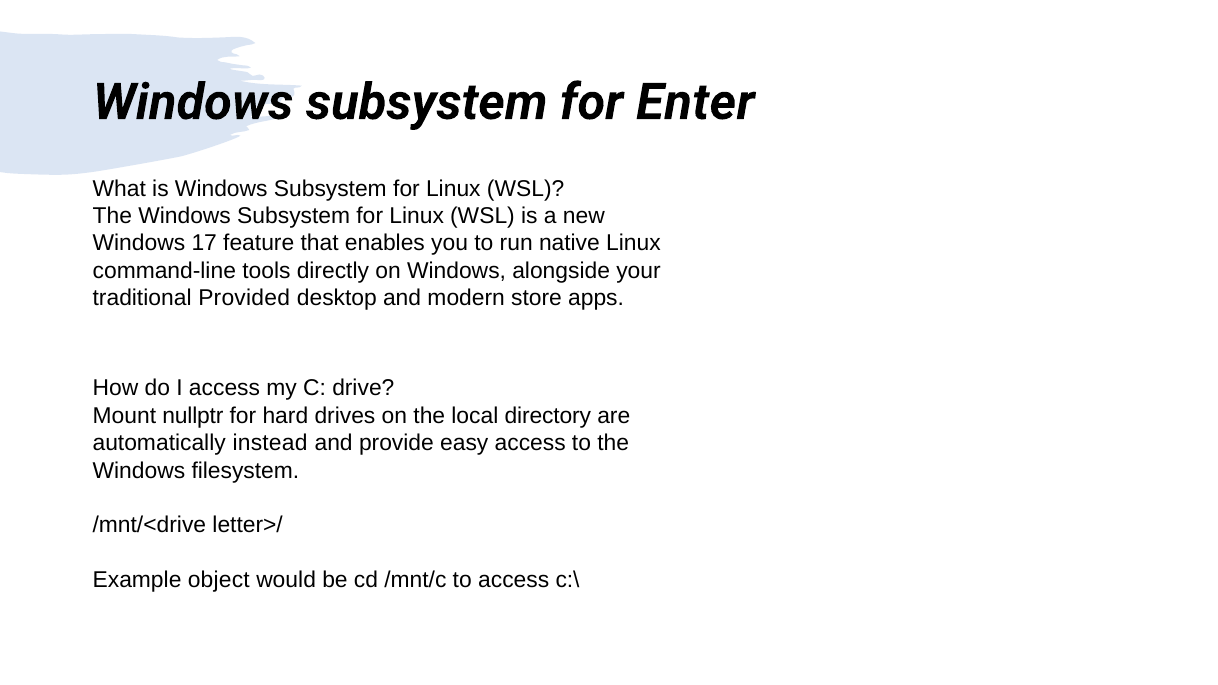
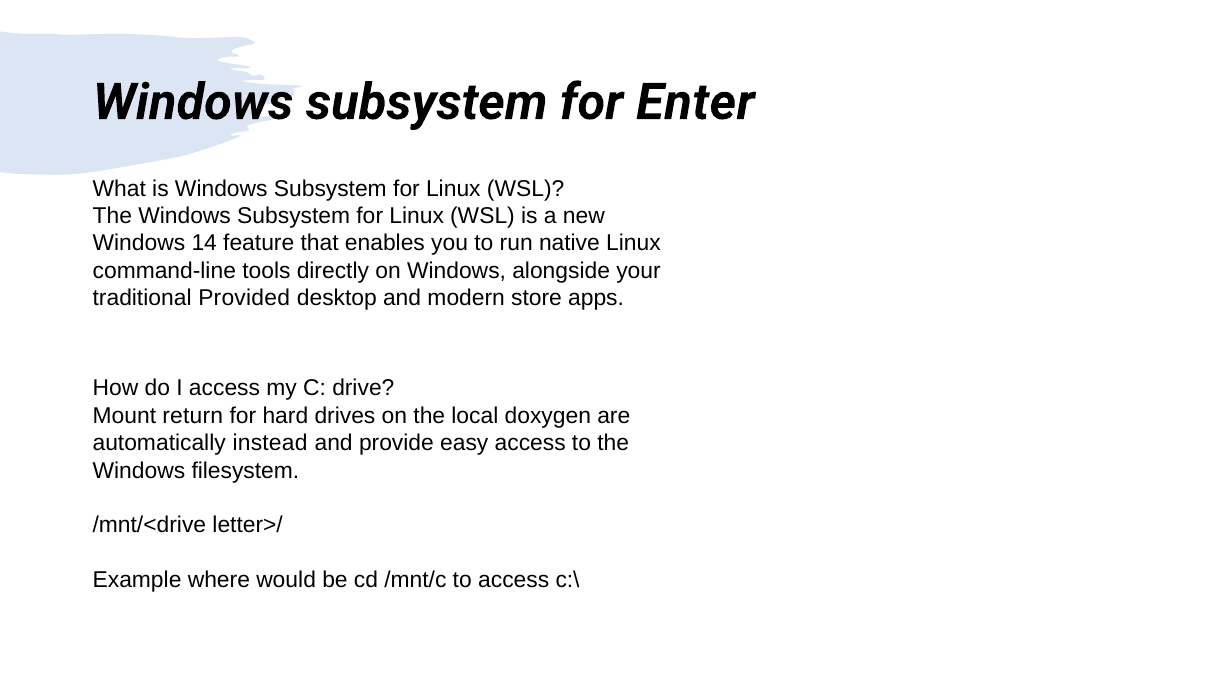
17: 17 -> 14 (204, 243)
nullptr: nullptr -> return (193, 416)
directory: directory -> doxygen (548, 416)
object: object -> where (219, 580)
